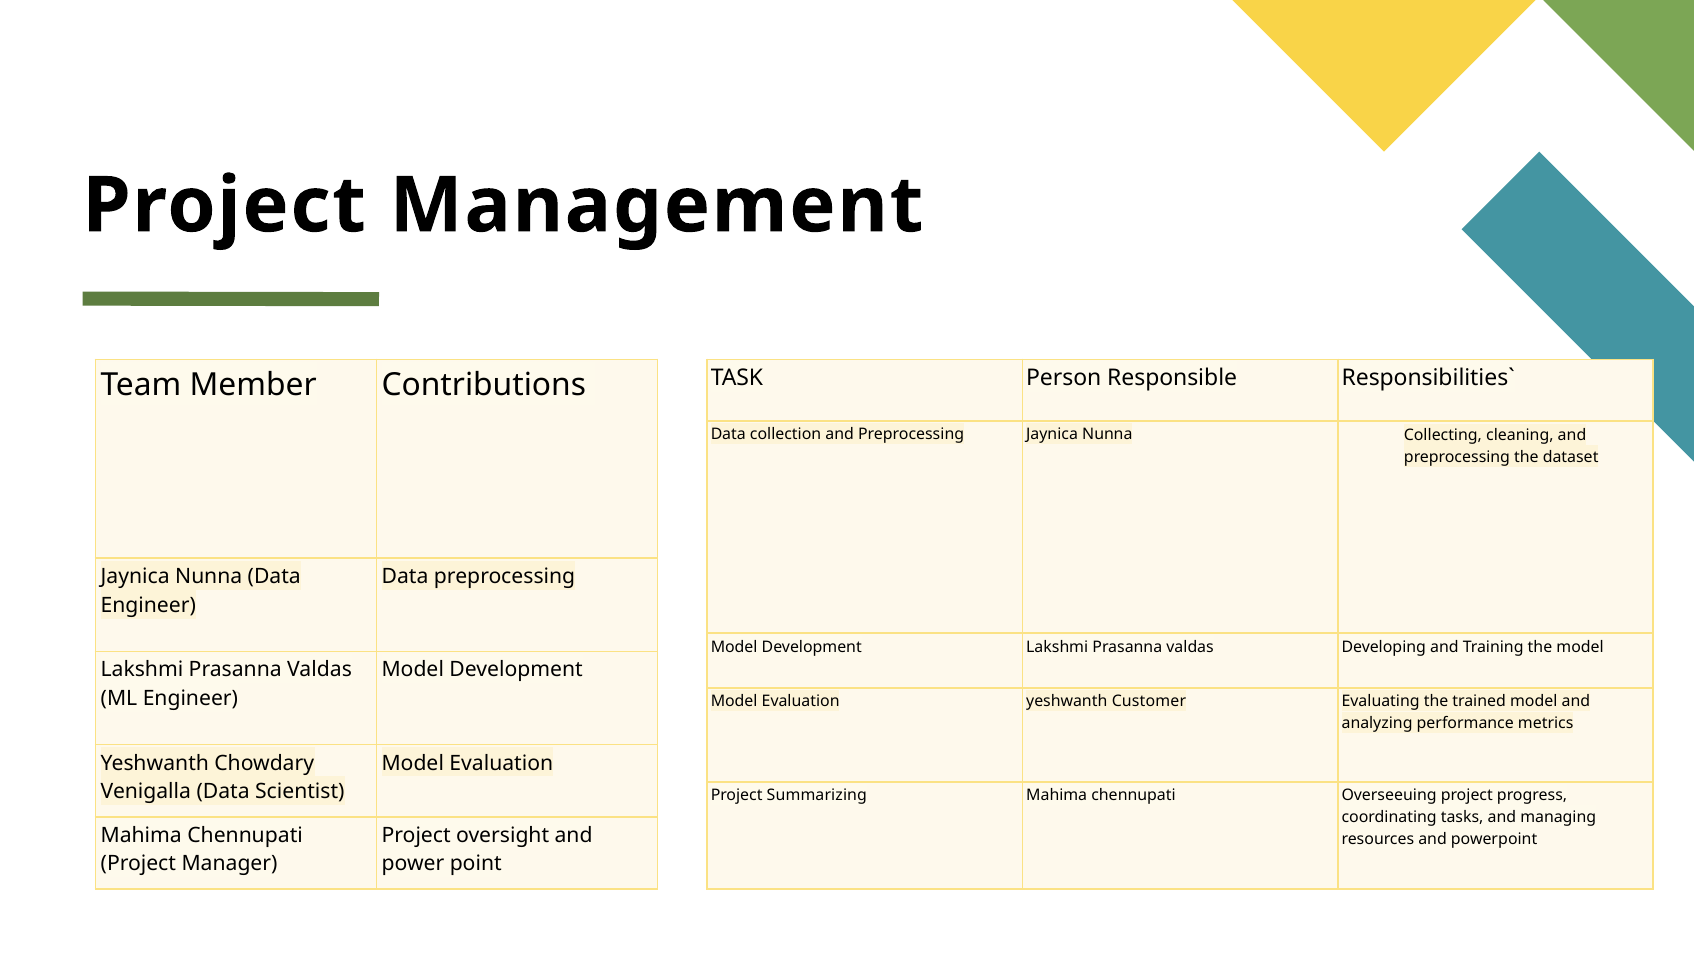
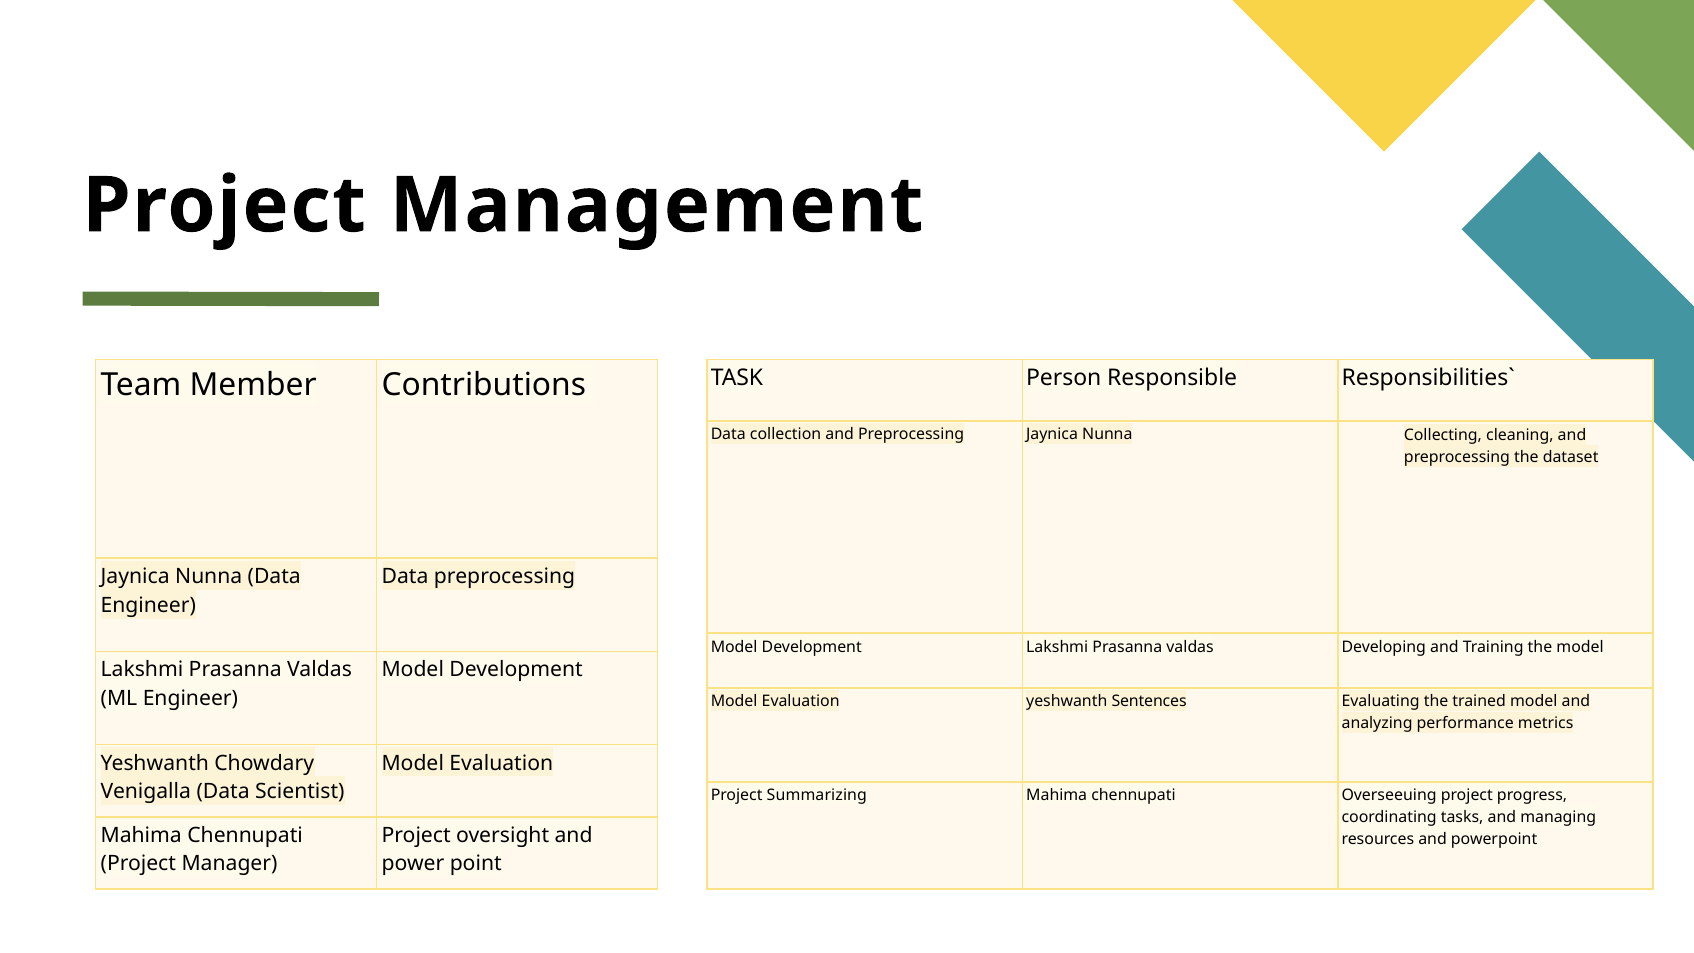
Customer: Customer -> Sentences (1149, 702)
